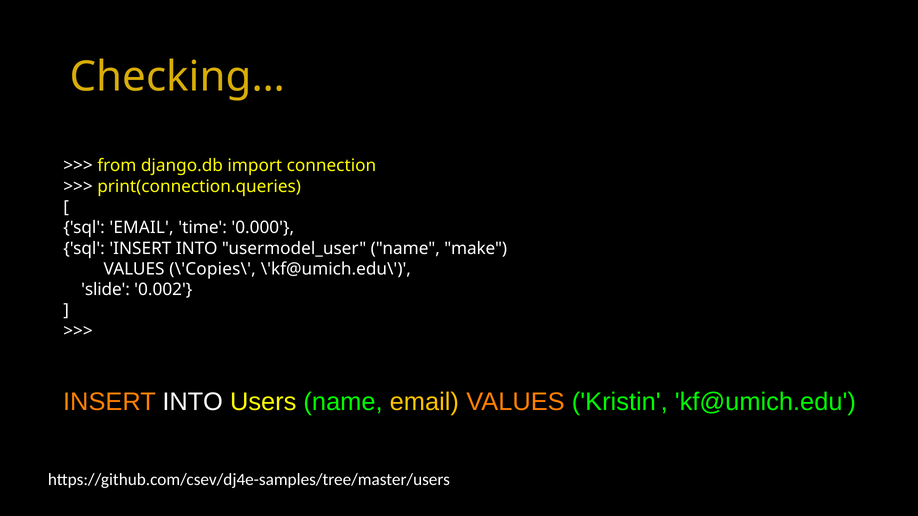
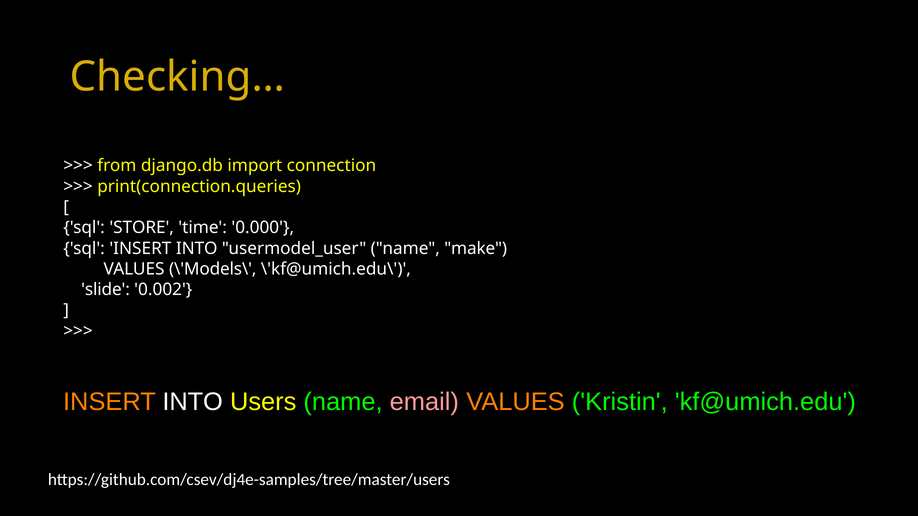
sql EMAIL: EMAIL -> STORE (142, 228)
\'Copies\: \'Copies\ -> \'Models\ (213, 269)
email colour: yellow -> pink (424, 402)
